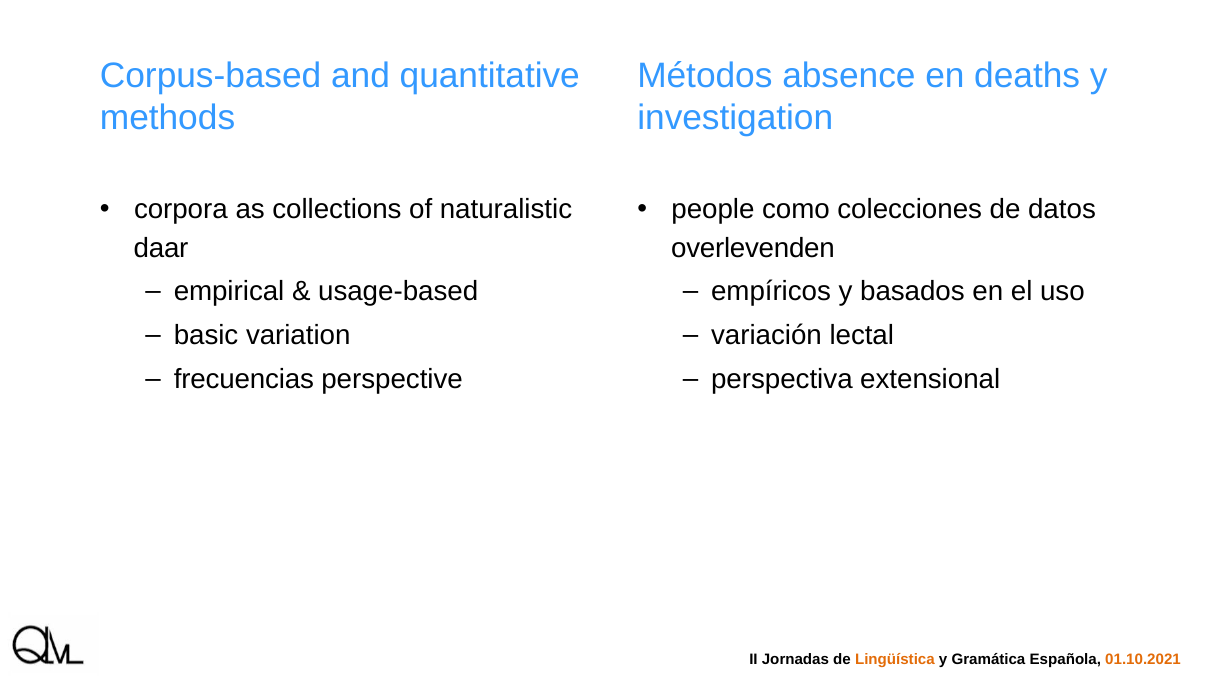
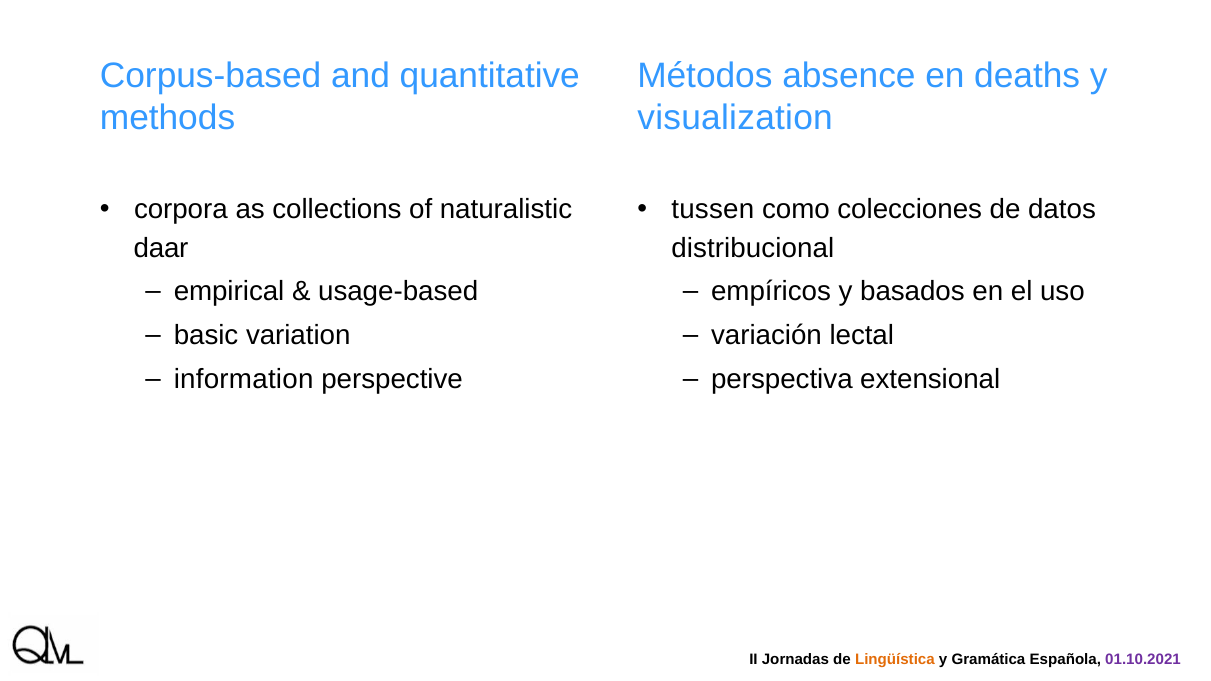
investigation: investigation -> visualization (735, 118)
people: people -> tussen (713, 210)
overlevenden: overlevenden -> distribucional (753, 248)
frecuencias: frecuencias -> information (244, 379)
01.10.2021 colour: orange -> purple (1143, 659)
